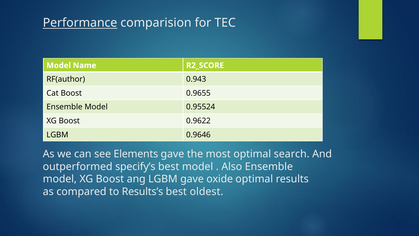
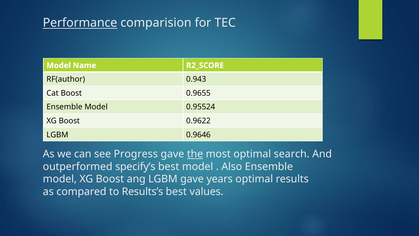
Elements: Elements -> Progress (136, 154)
the underline: none -> present (195, 154)
oxide: oxide -> years (220, 179)
oldest: oldest -> values (207, 192)
